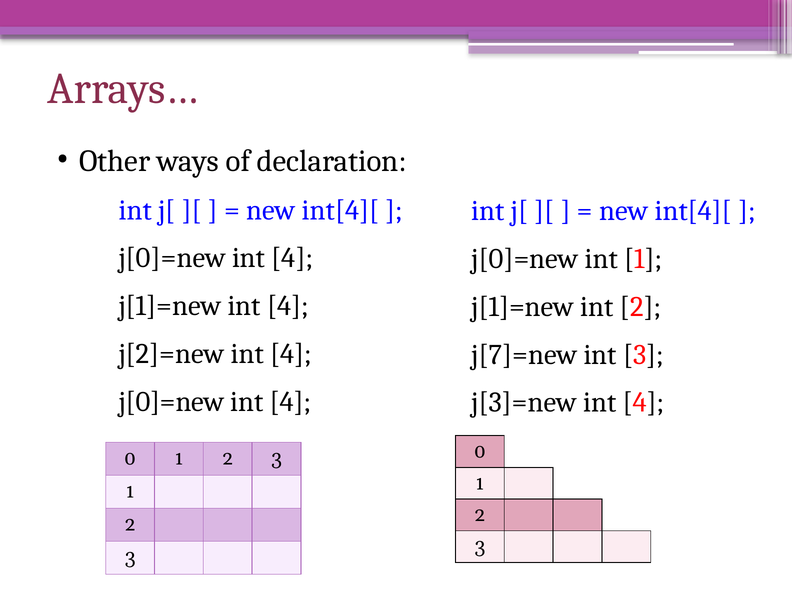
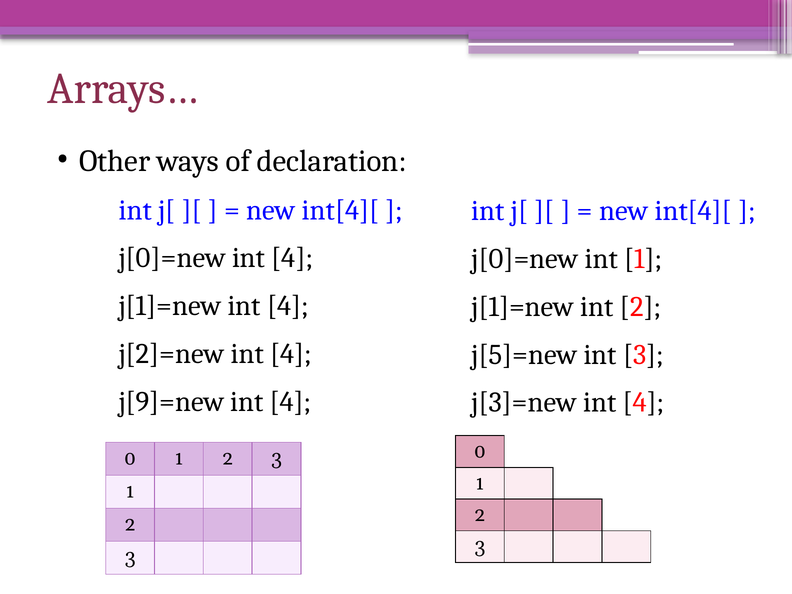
j[7]=new: j[7]=new -> j[5]=new (524, 355)
j[0]=new: j[0]=new -> j[9]=new (171, 402)
